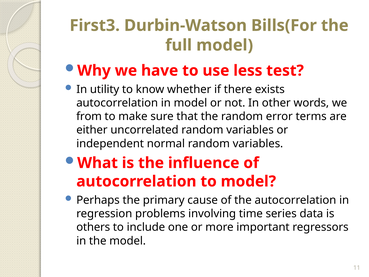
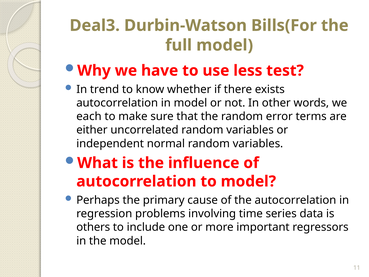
First3: First3 -> Deal3 (95, 25)
utility: utility -> trend (105, 89)
from: from -> each (89, 116)
